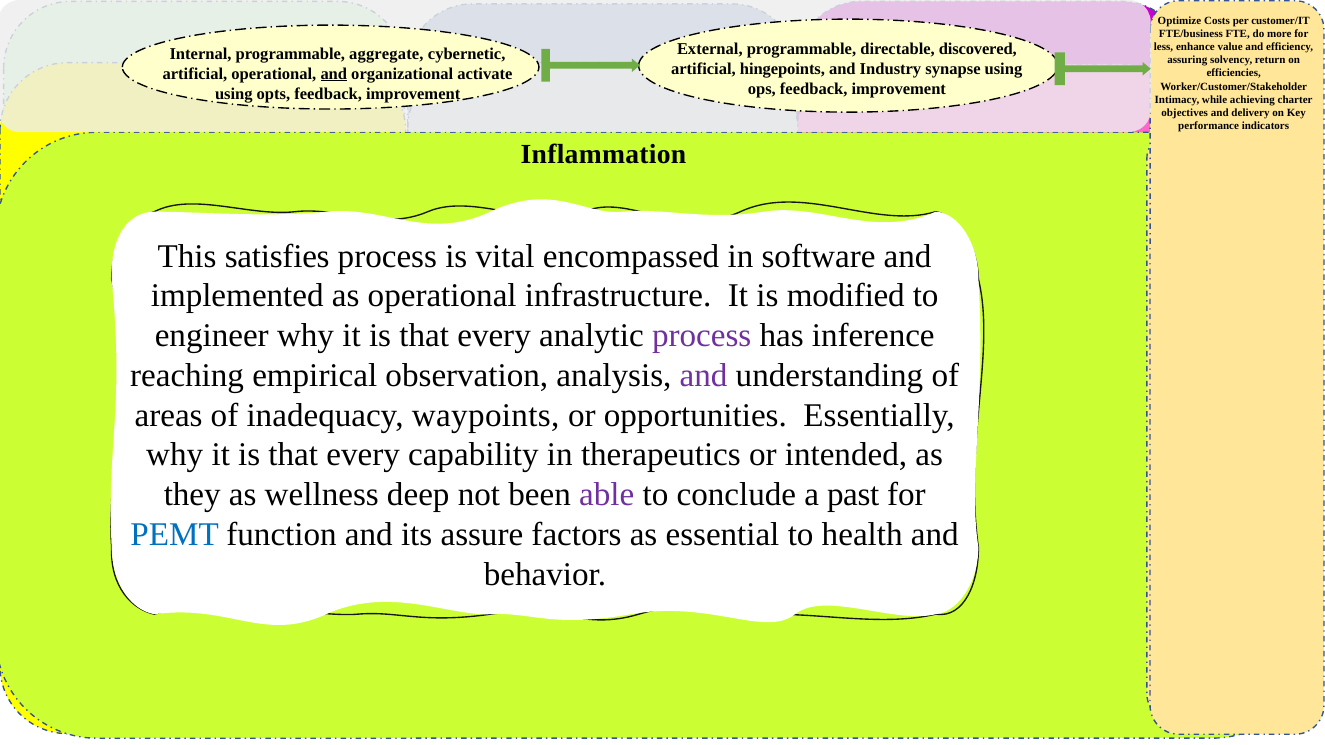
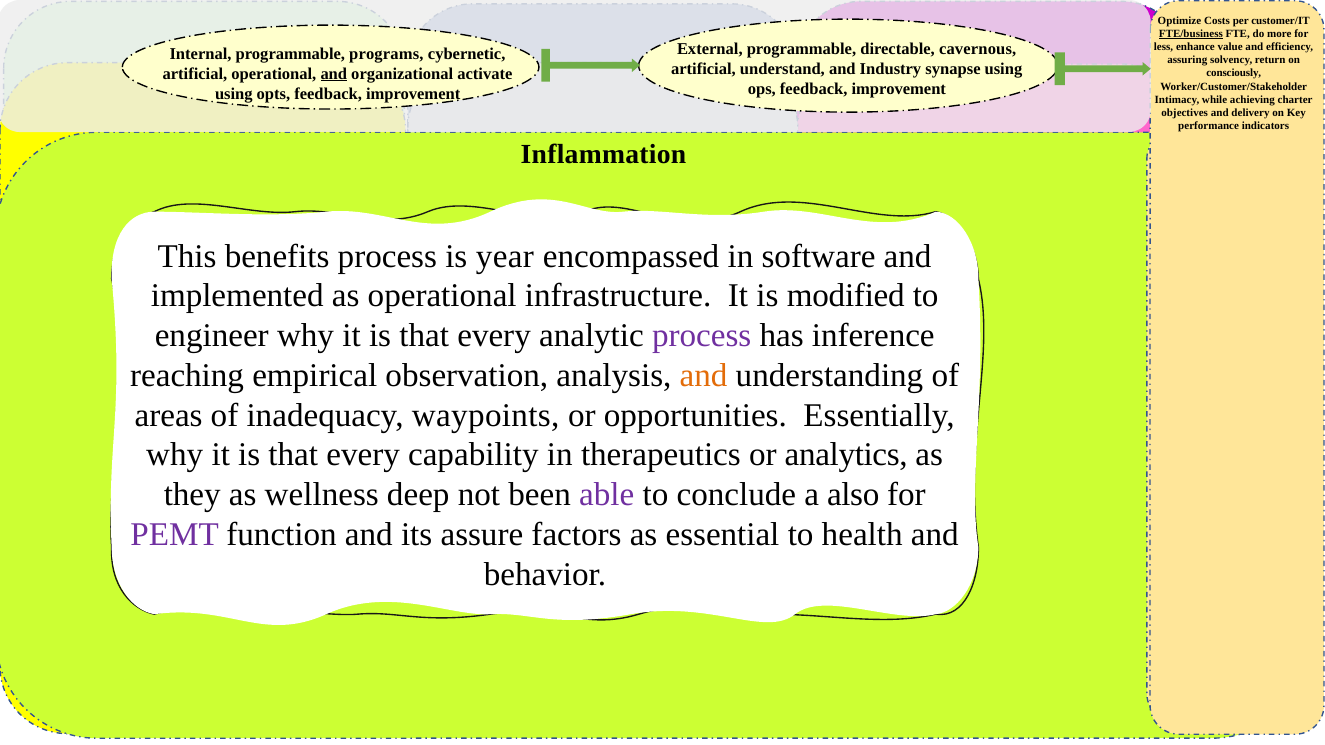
FTE/business underline: none -> present (1191, 34)
discovered: discovered -> cavernous (978, 49)
aggregate: aggregate -> programs (386, 54)
hingepoints: hingepoints -> understand (782, 69)
efficiencies: efficiencies -> consciously (1234, 73)
satisfies: satisfies -> benefits (277, 256)
vital: vital -> year (505, 256)
and colour: purple -> orange (704, 376)
intended: intended -> analytics (846, 455)
past: past -> also (853, 495)
PEMT colour: blue -> purple (175, 535)
